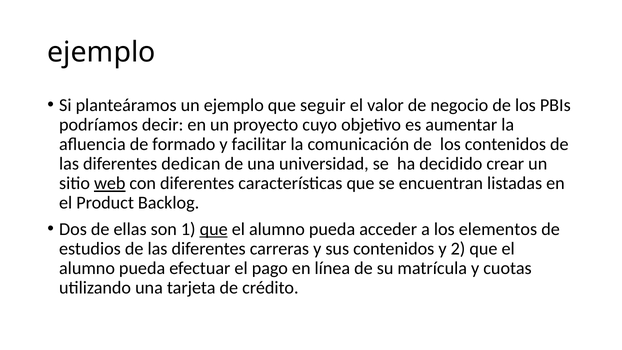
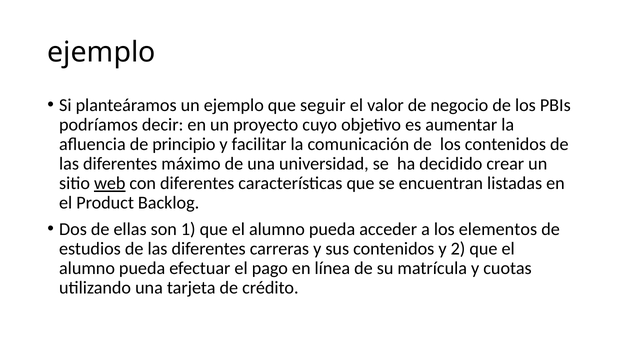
formado: formado -> principio (184, 144)
dedican: dedican -> máximo (191, 164)
que underline: present -> none (214, 229)
